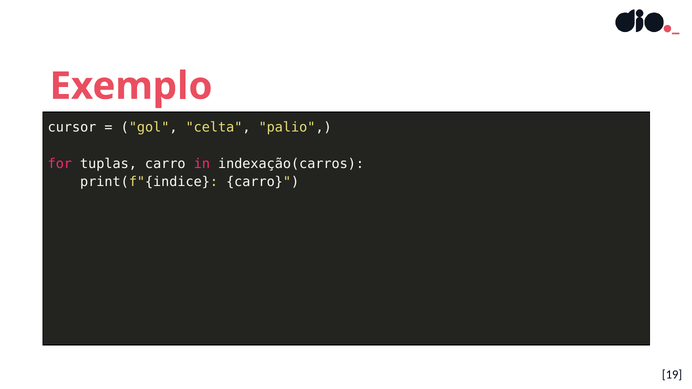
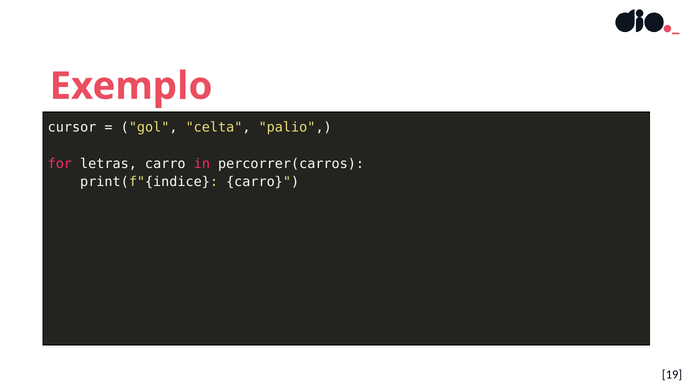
tuplas: tuplas -> letras (109, 164)
indexação(carros: indexação(carros -> percorrer(carros (291, 164)
